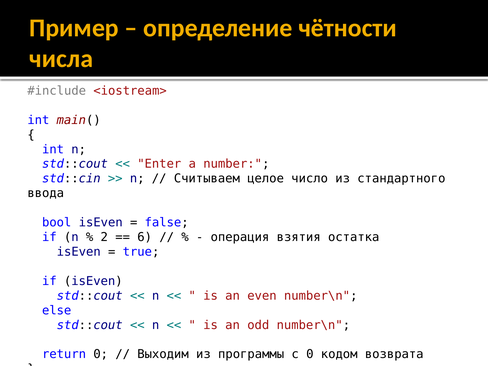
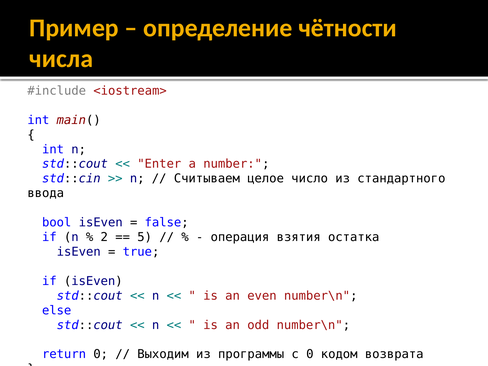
6: 6 -> 5 (145, 237)
